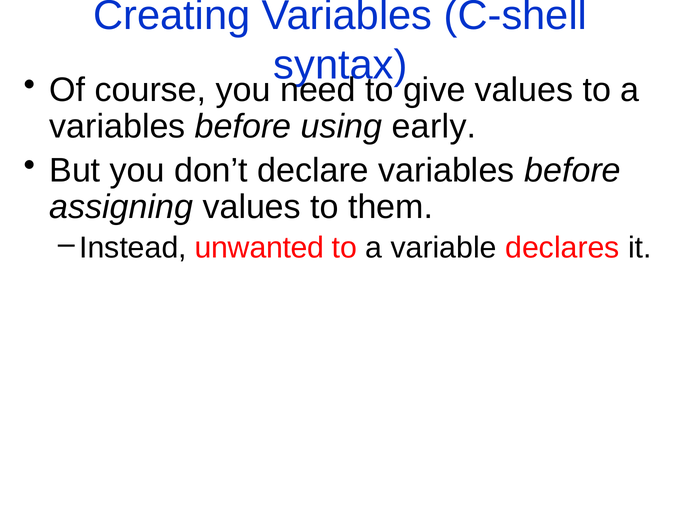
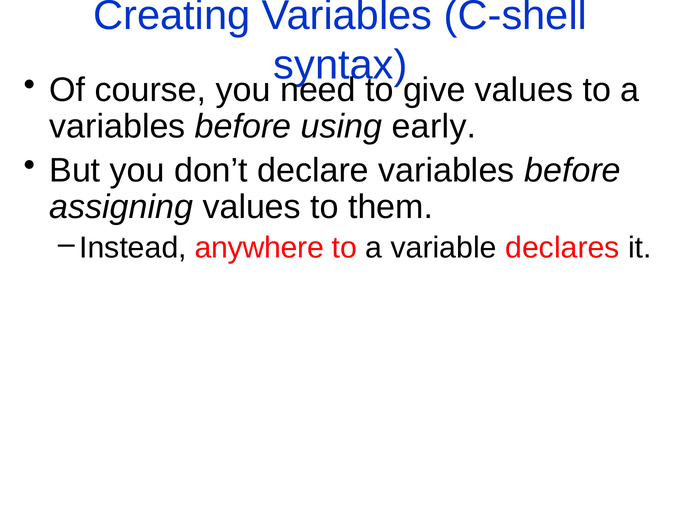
unwanted: unwanted -> anywhere (259, 248)
